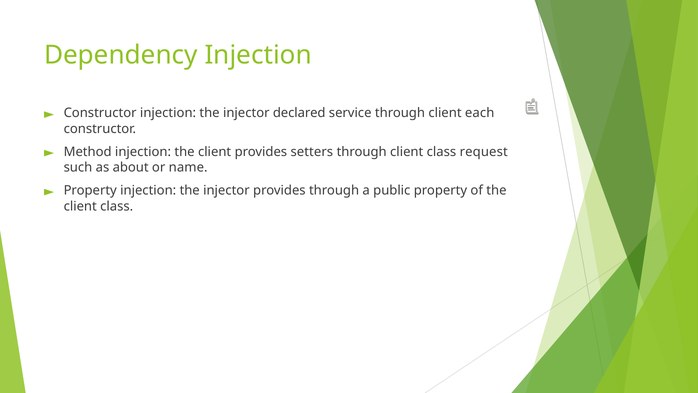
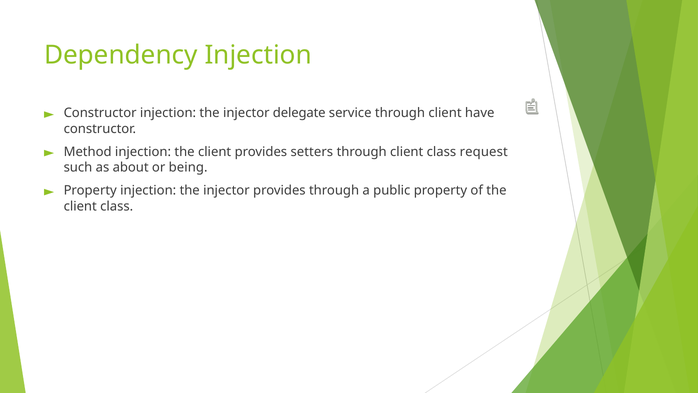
declared: declared -> delegate (299, 113)
each: each -> have (480, 113)
name: name -> being (188, 167)
